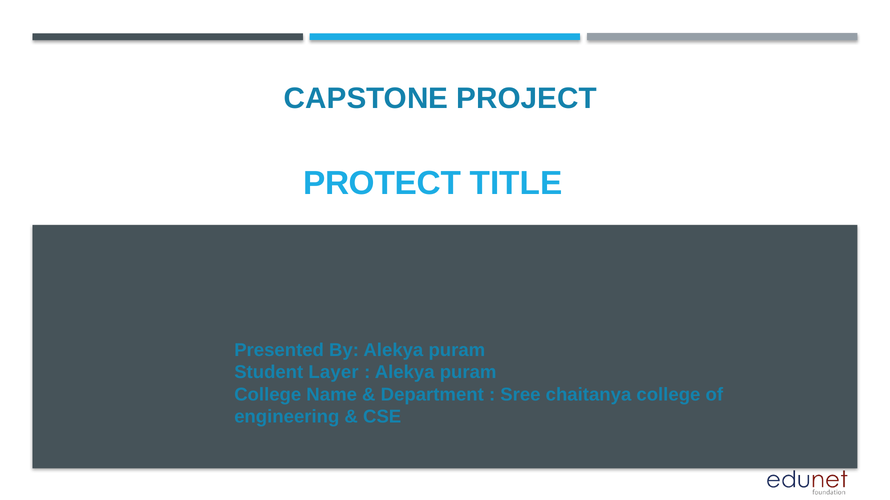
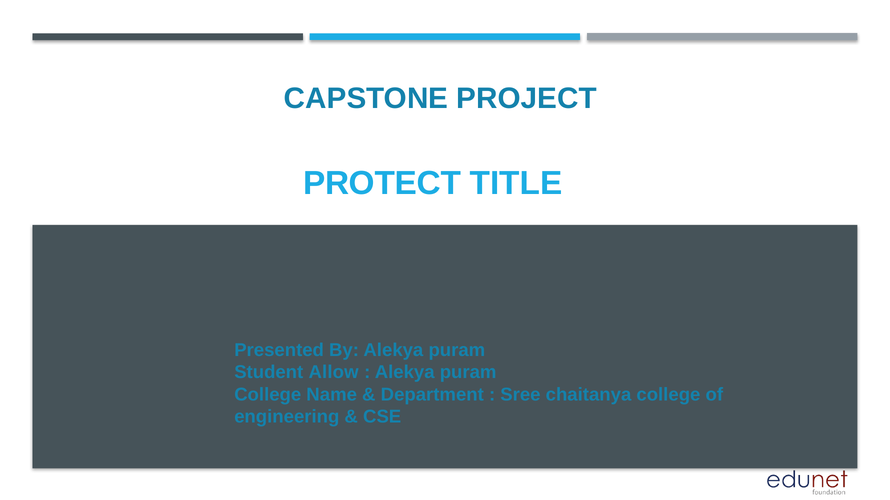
Layer: Layer -> Allow (334, 373)
